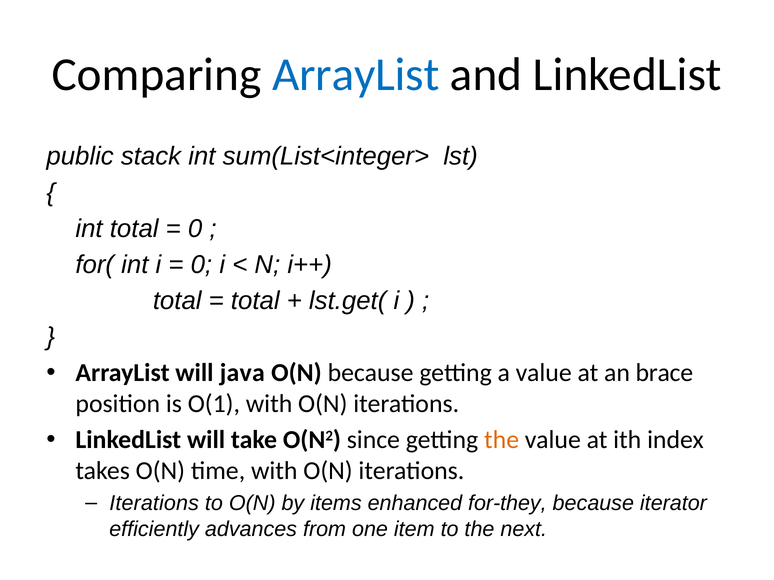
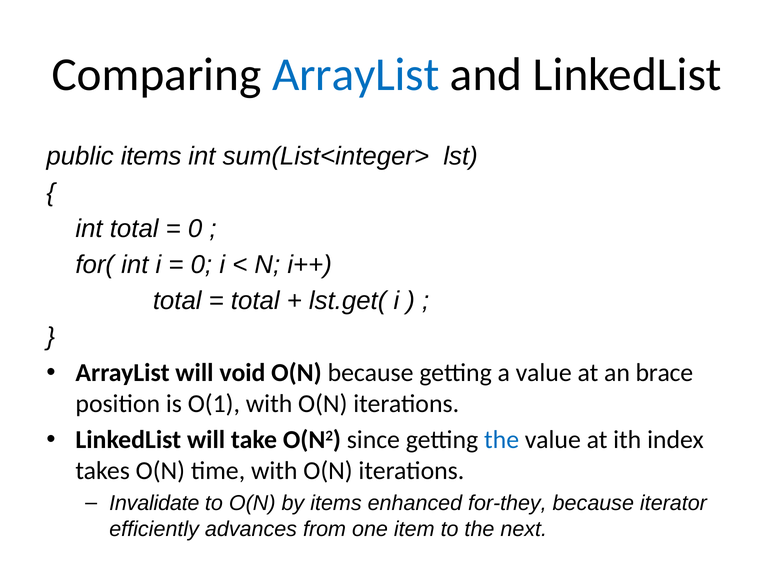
public stack: stack -> items (151, 157)
java: java -> void (242, 373)
the colour: orange -> blue (502, 440)
Iterations: Iterations -> Invalidate (154, 504)
